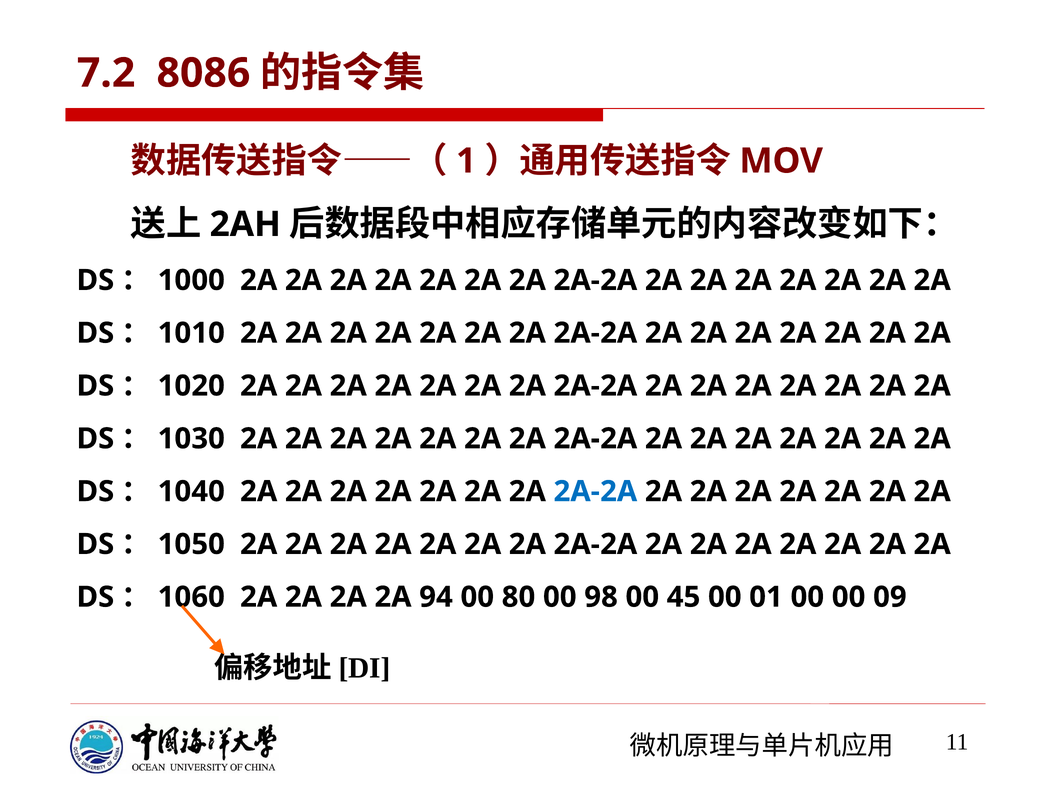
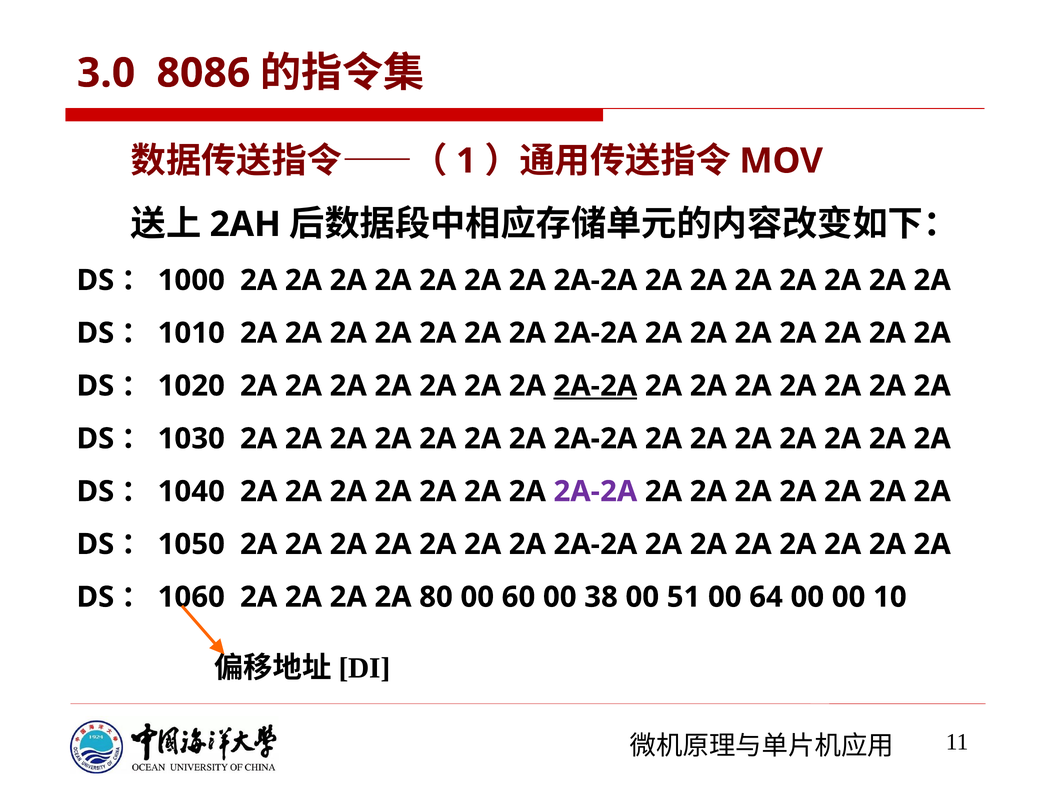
7.2: 7.2 -> 3.0 (106, 73)
2A-2A underline: none -> present (595, 386)
2A-2A colour: blue -> purple (595, 491)
94: 94 -> 80 (436, 597)
80: 80 -> 60 (518, 597)
98: 98 -> 38 (601, 597)
45: 45 -> 51 (684, 597)
01: 01 -> 64 (766, 597)
09: 09 -> 10 (890, 597)
